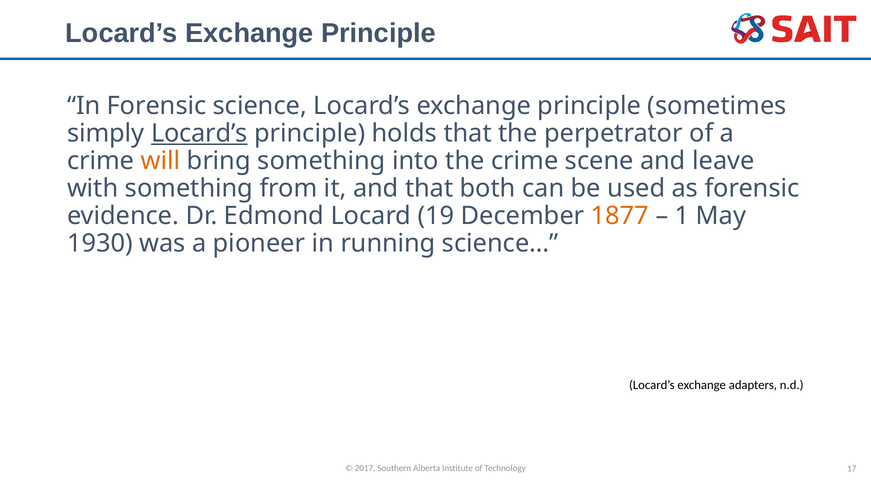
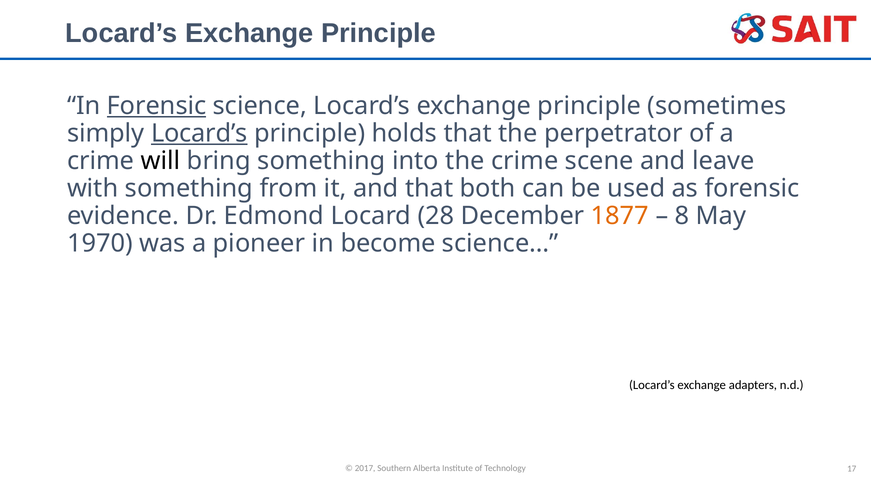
Forensic underline: none -> present (157, 106)
will colour: orange -> black (161, 161)
19: 19 -> 28 (436, 216)
1: 1 -> 8 (682, 216)
1930: 1930 -> 1970 (100, 243)
running: running -> become (388, 243)
